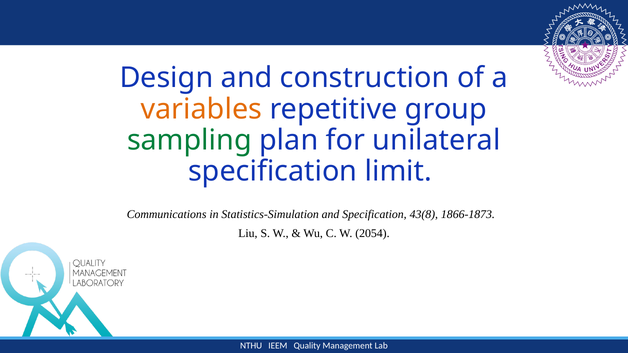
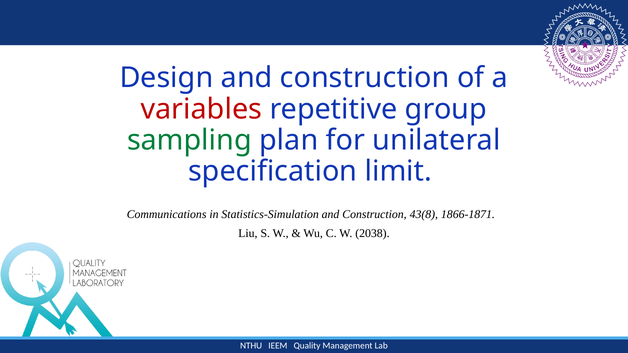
variables colour: orange -> red (201, 109)
Statistics-Simulation and Specification: Specification -> Construction (375, 214)
1866-1873: 1866-1873 -> 1866-1871 (468, 214)
2054: 2054 -> 2038 (372, 234)
